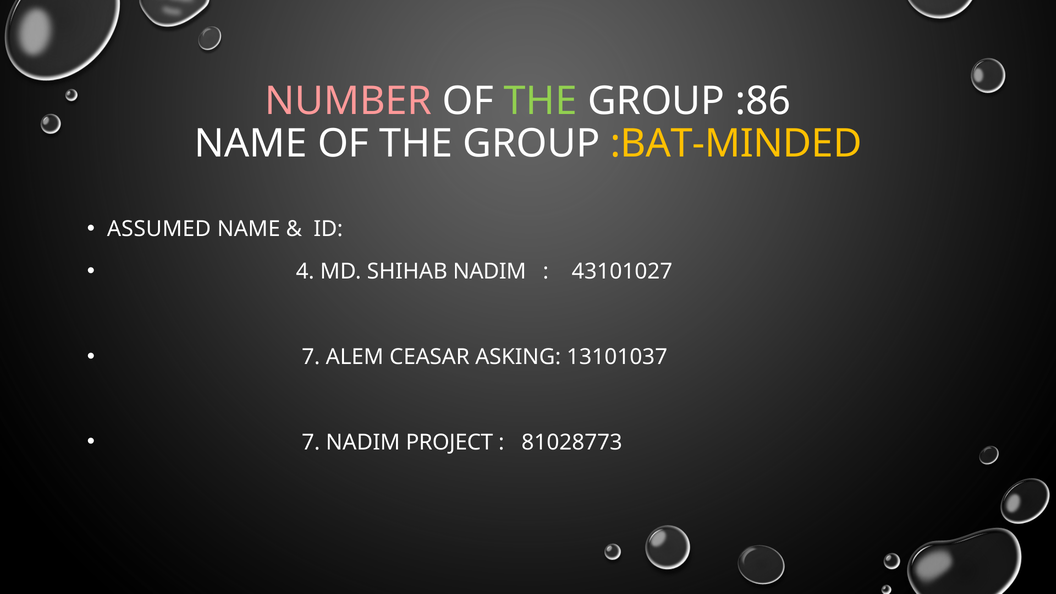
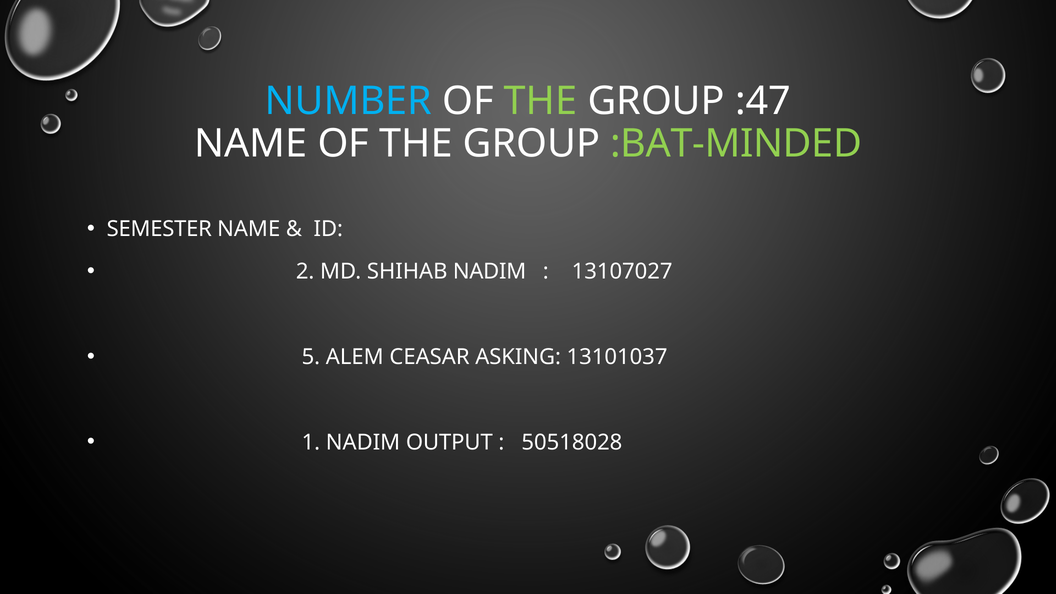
NUMBER colour: pink -> light blue (348, 101)
:86: :86 -> :47 (763, 101)
:BAT-MINDED colour: yellow -> light green (736, 144)
ASSUMED: ASSUMED -> SEMESTER (159, 229)
4: 4 -> 2 (305, 272)
43101027: 43101027 -> 13107027 (622, 272)
7: 7 -> 5 (311, 357)
7: 7 -> 1 (311, 442)
PROJECT: PROJECT -> OUTPUT (449, 442)
81028773: 81028773 -> 50518028 (572, 442)
